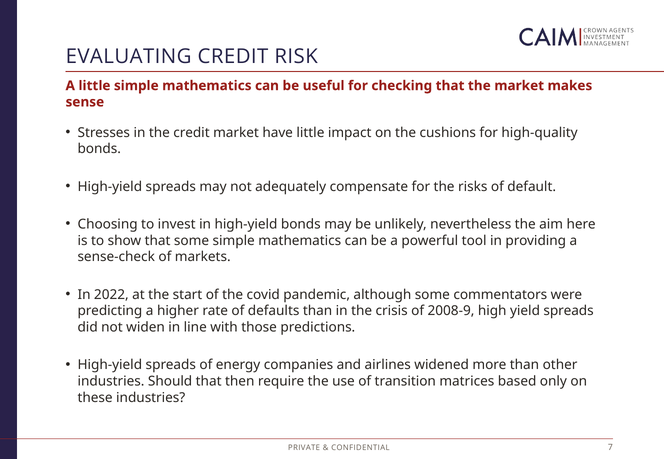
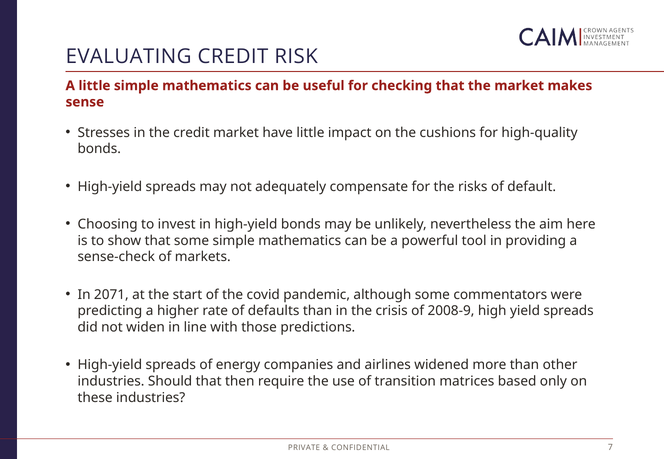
2022: 2022 -> 2071 (111, 295)
